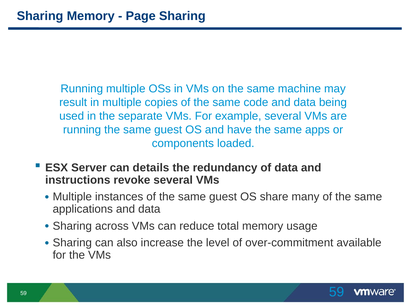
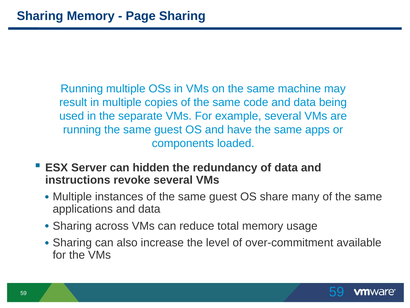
details: details -> hidden (151, 167)
